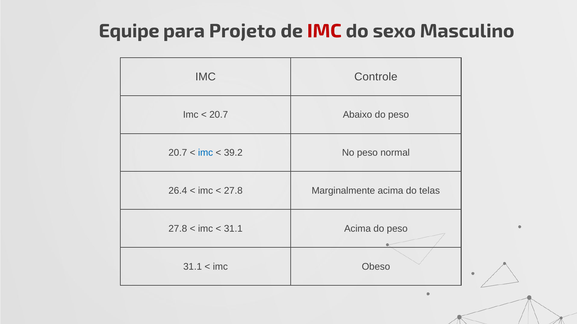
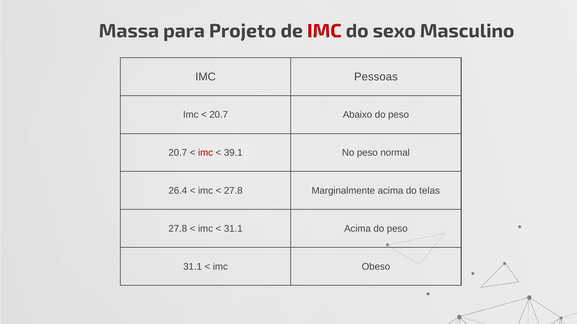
Equipe: Equipe -> Massa (129, 31)
Controle: Controle -> Pessoas (376, 77)
imc colour: blue -> red (206, 153)
39.2: 39.2 -> 39.1 (233, 153)
